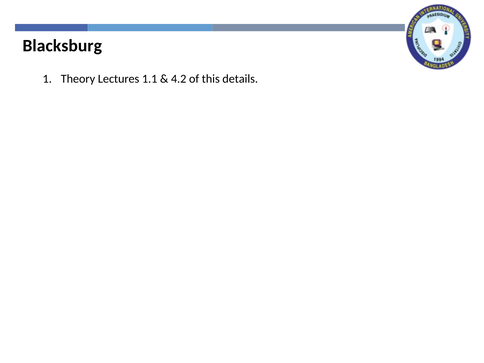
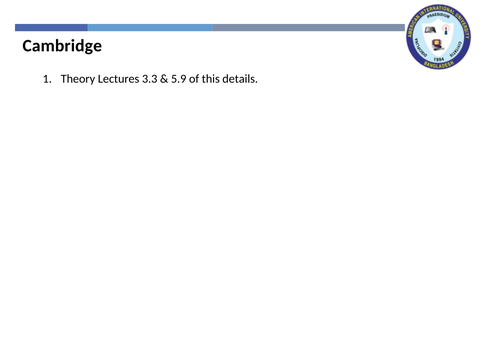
Blacksburg: Blacksburg -> Cambridge (62, 46)
1.1: 1.1 -> 3.3 (150, 79)
4.2: 4.2 -> 5.9 (179, 79)
